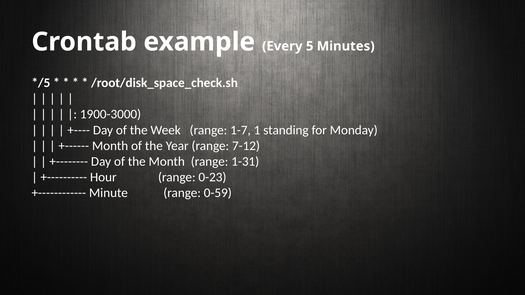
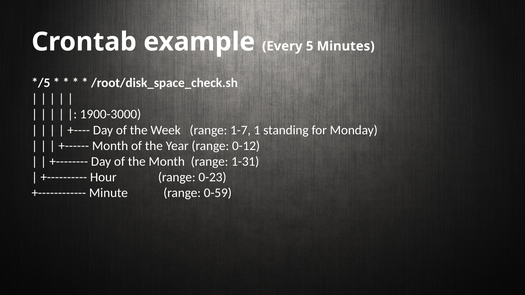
7-12: 7-12 -> 0-12 (246, 146)
